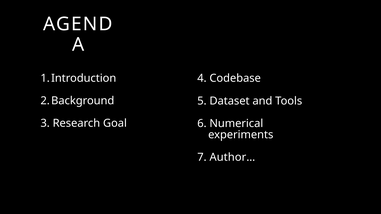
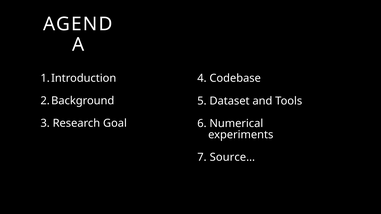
Author…: Author… -> Source… (232, 158)
